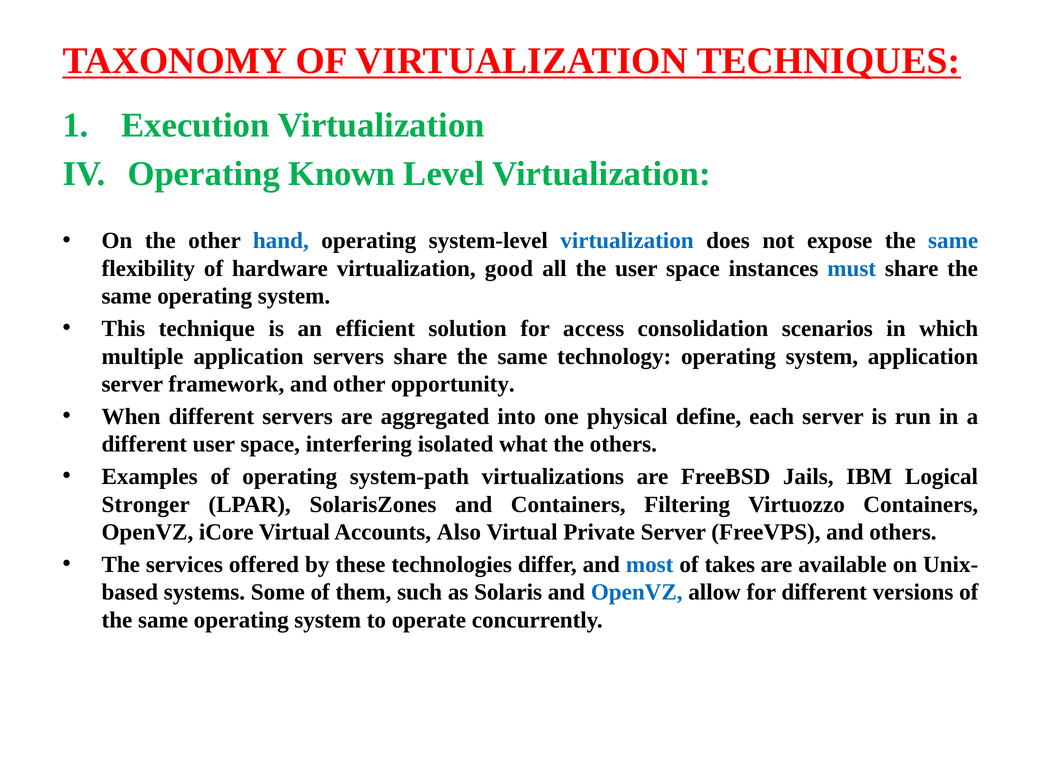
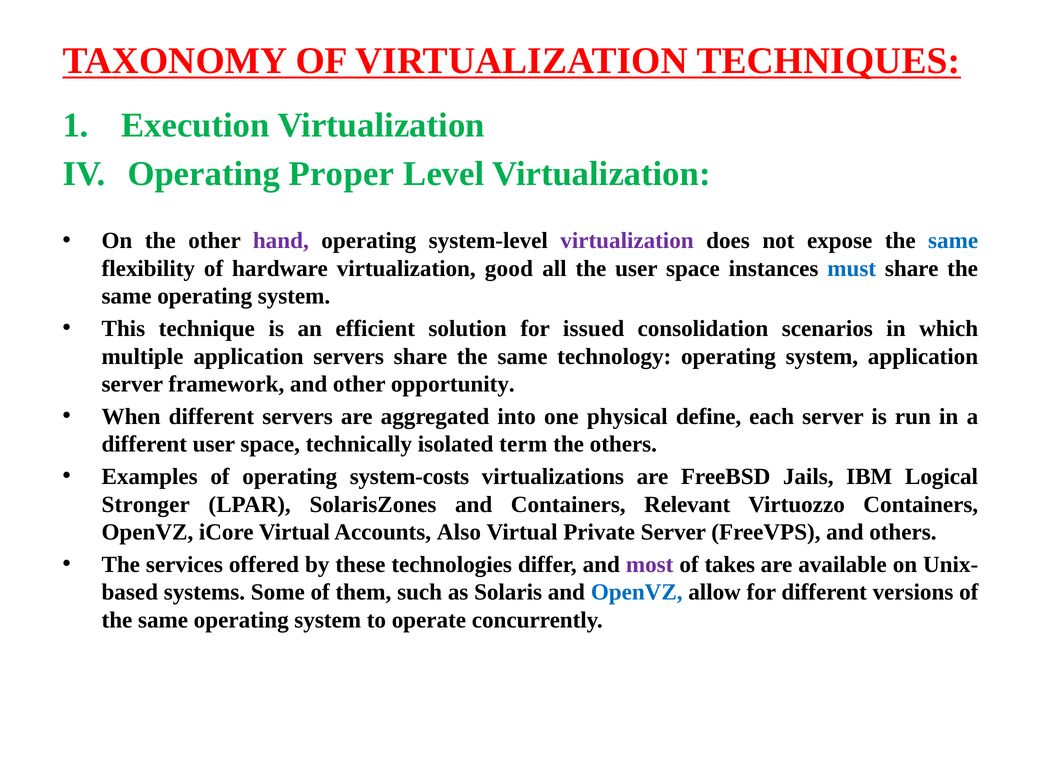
Known: Known -> Proper (341, 174)
hand colour: blue -> purple (281, 241)
virtualization colour: blue -> purple (627, 241)
access: access -> issued (594, 328)
interfering: interfering -> technically (359, 444)
what: what -> term (523, 444)
system-path: system-path -> system-costs (410, 476)
Filtering: Filtering -> Relevant (687, 504)
most colour: blue -> purple (650, 564)
